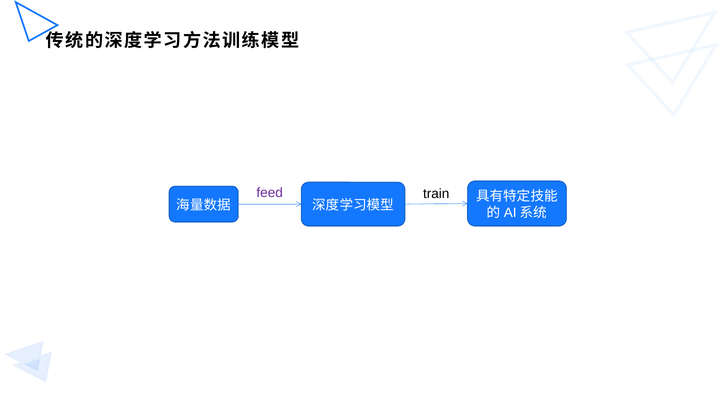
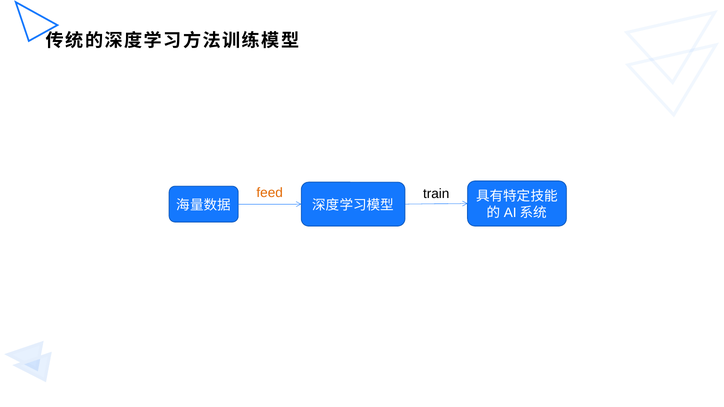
feed colour: purple -> orange (270, 193)
